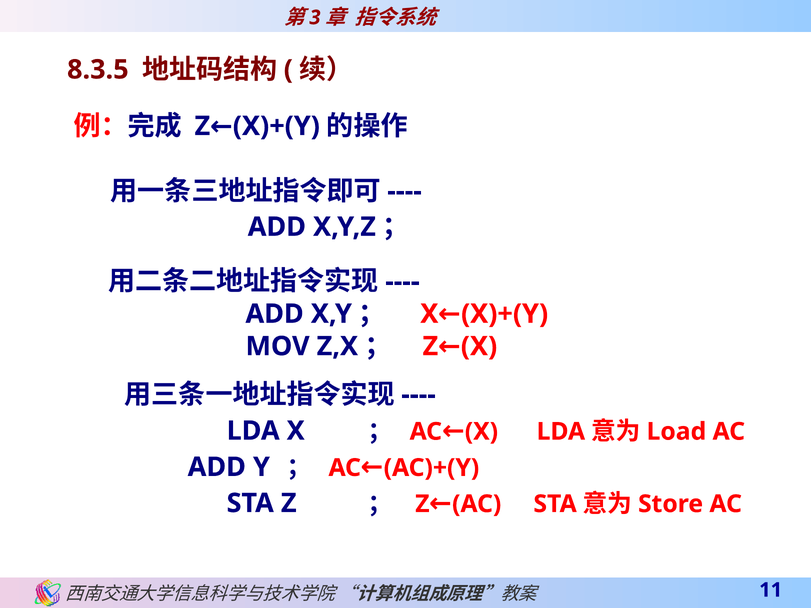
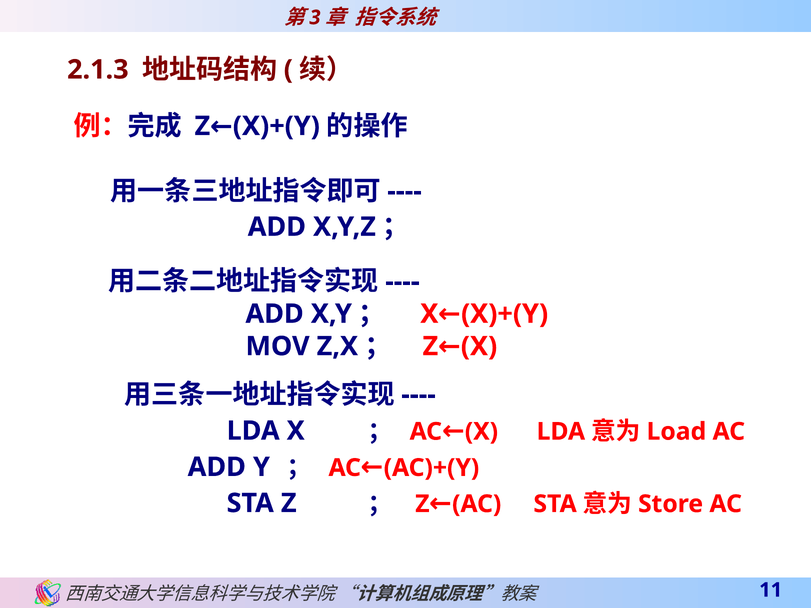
8.3.5: 8.3.5 -> 2.1.3 (98, 70)
